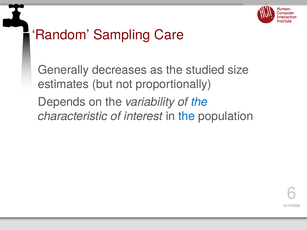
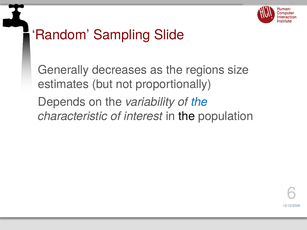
Care: Care -> Slide (169, 35)
studied: studied -> regions (205, 70)
the colour: blue -> black (187, 116)
